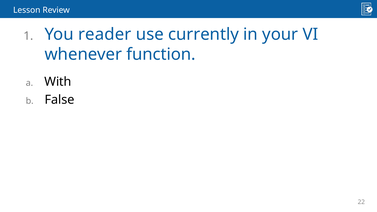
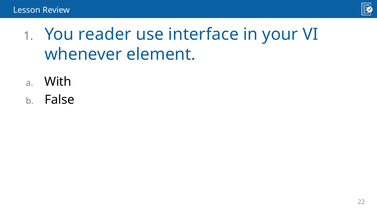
currently: currently -> interface (203, 34)
function: function -> element (161, 54)
